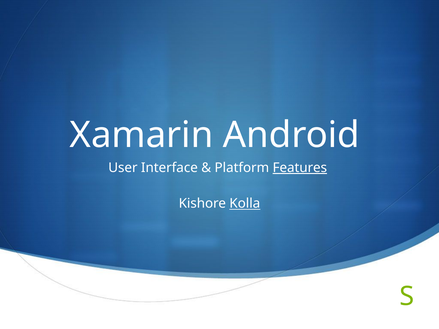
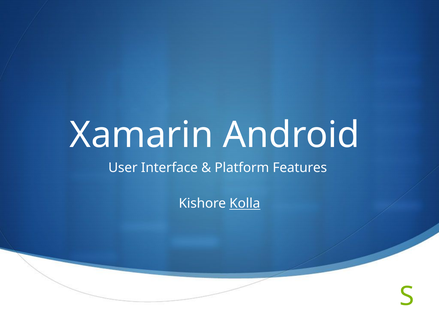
Features underline: present -> none (300, 168)
